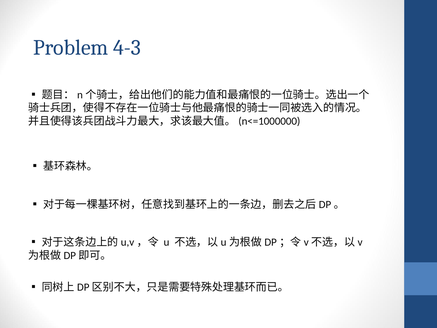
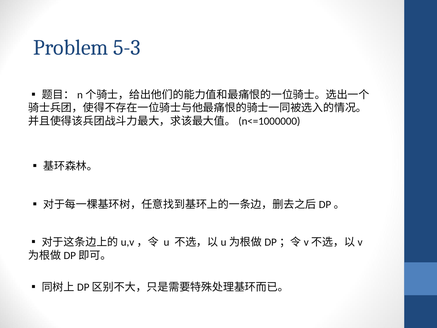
4-3: 4-3 -> 5-3 (127, 48)
